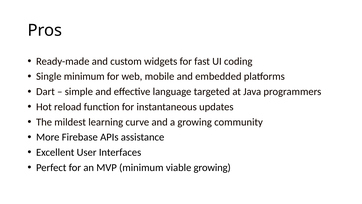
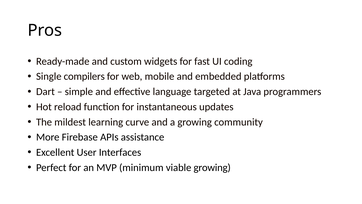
Single minimum: minimum -> compilers (84, 76)
